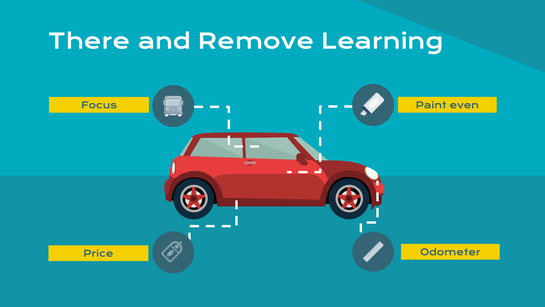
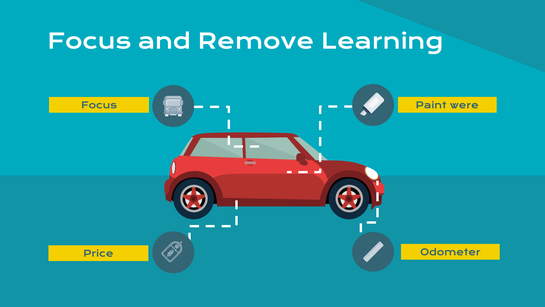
There: There -> Focus (89, 42)
even: even -> were (464, 105)
